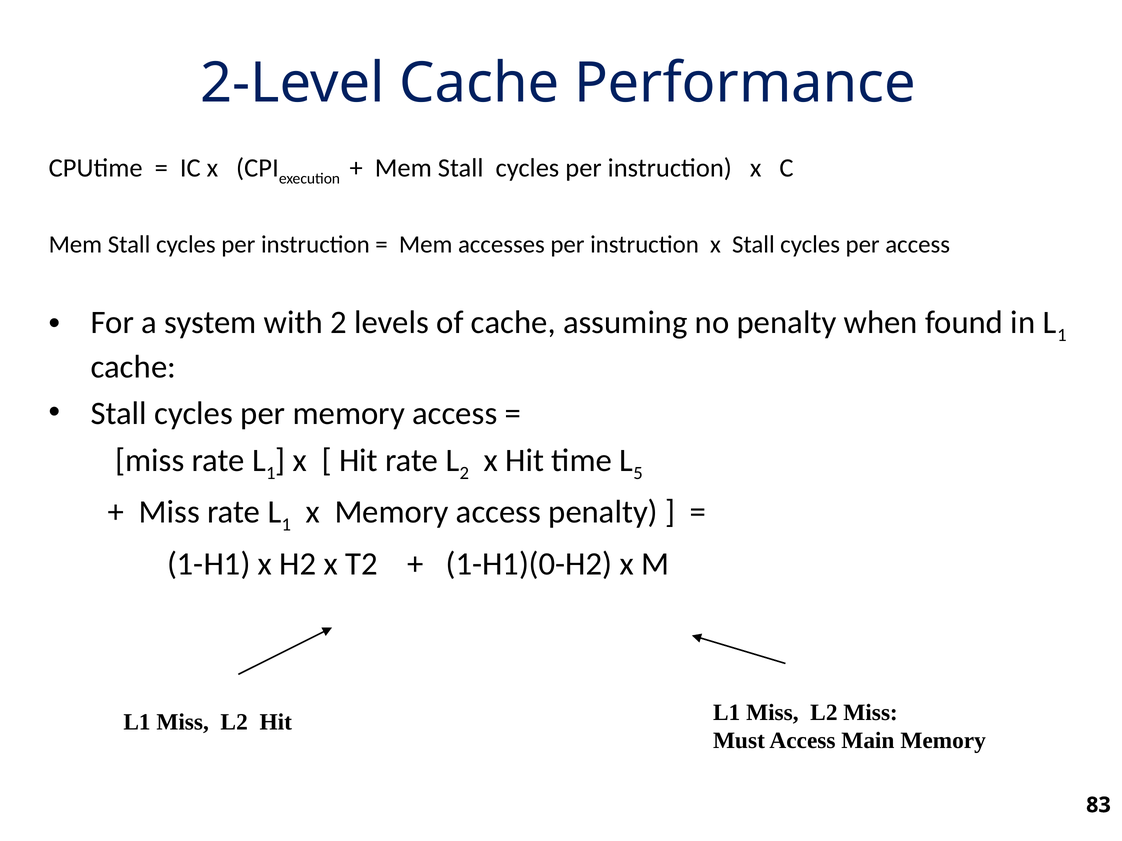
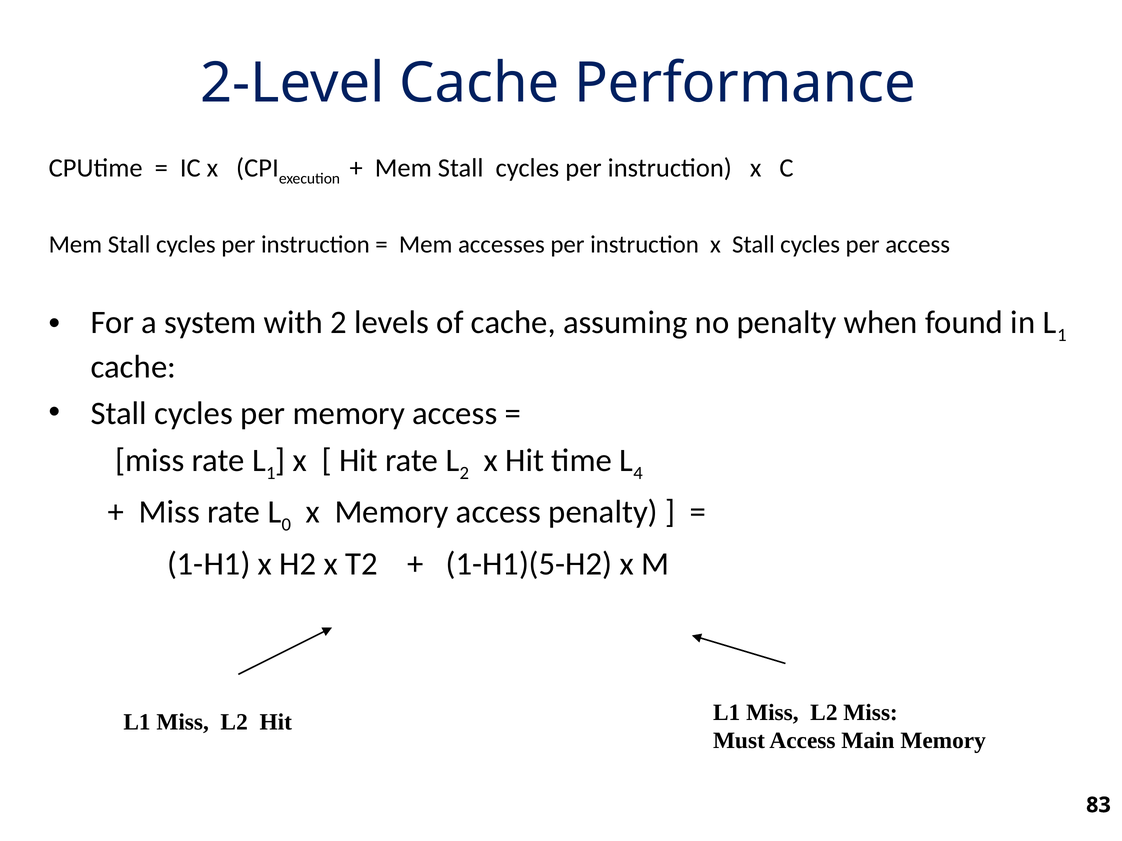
5: 5 -> 4 (638, 473)
1: 1 -> 0 (286, 525)
1-H1)(0-H2: 1-H1)(0-H2 -> 1-H1)(5-H2 (529, 564)
